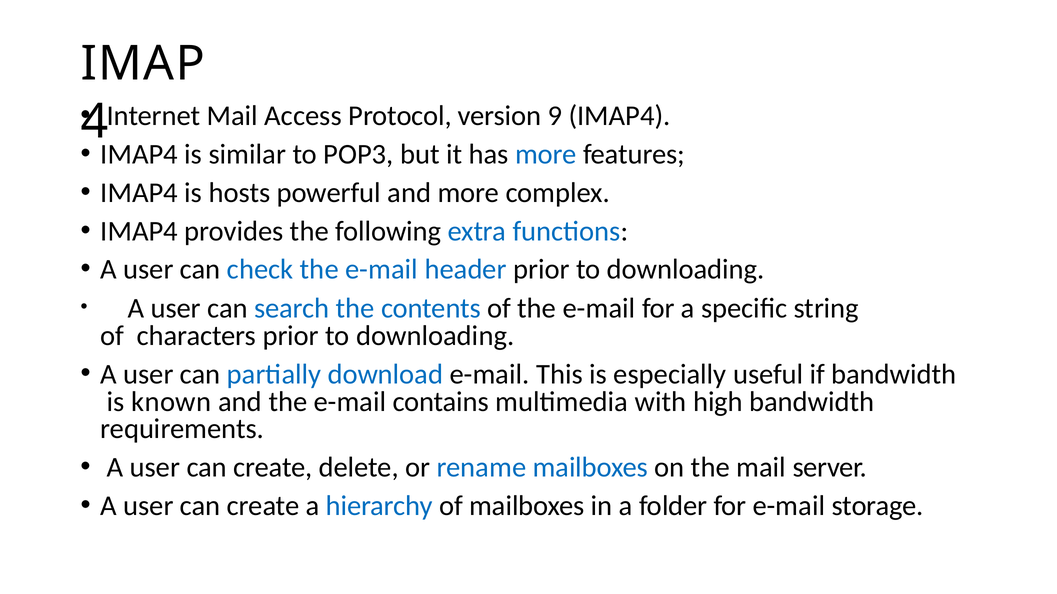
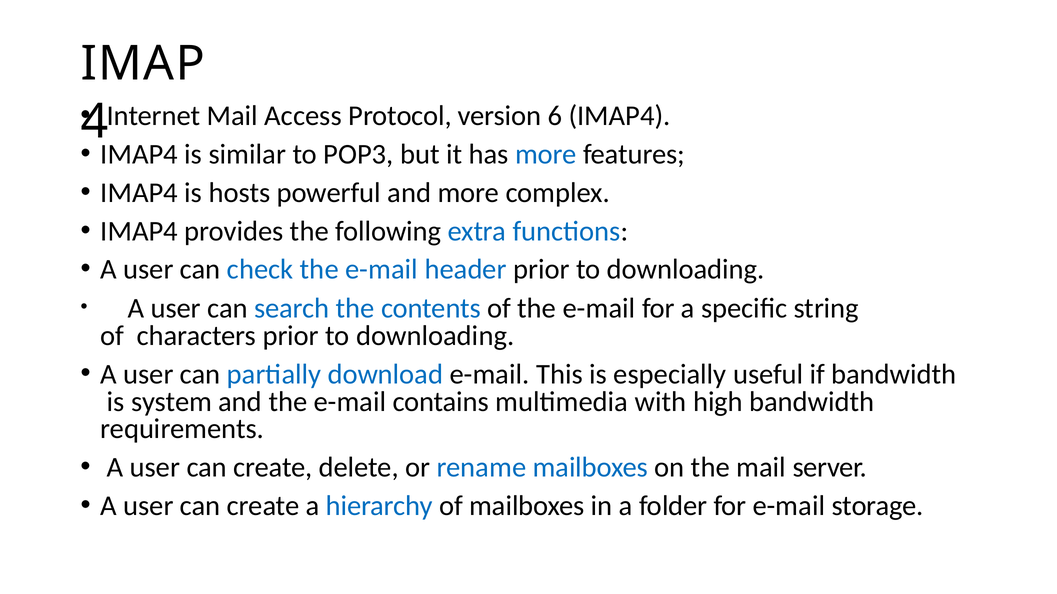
9: 9 -> 6 (555, 116)
known: known -> system (172, 402)
